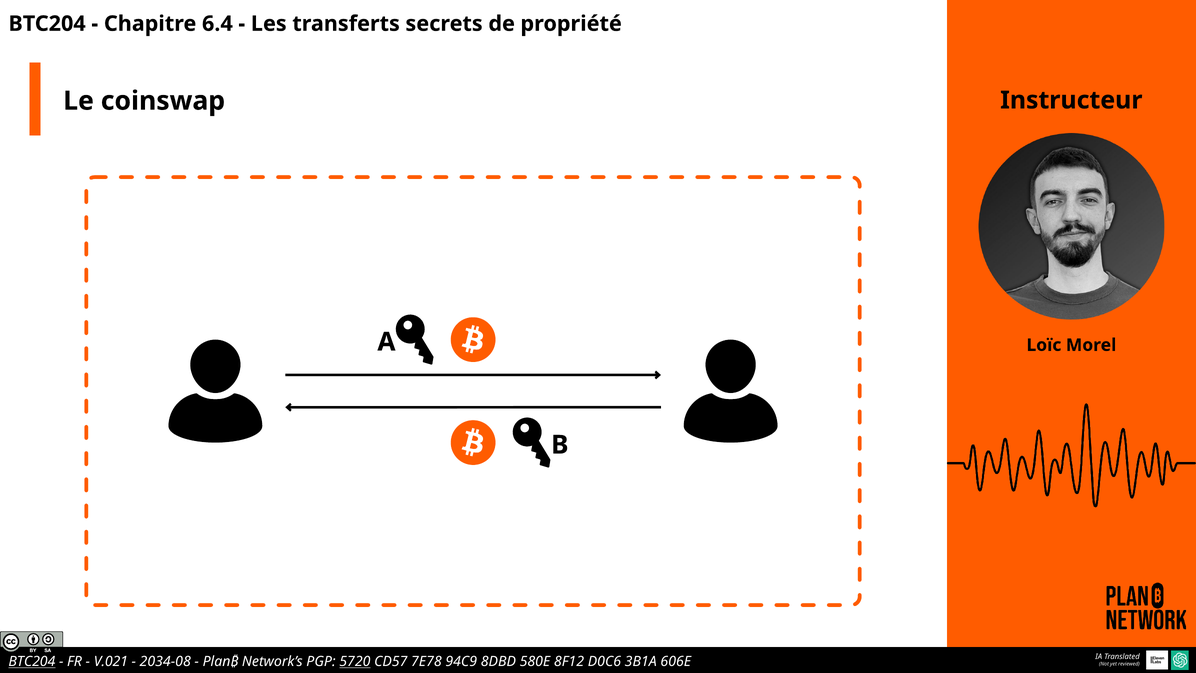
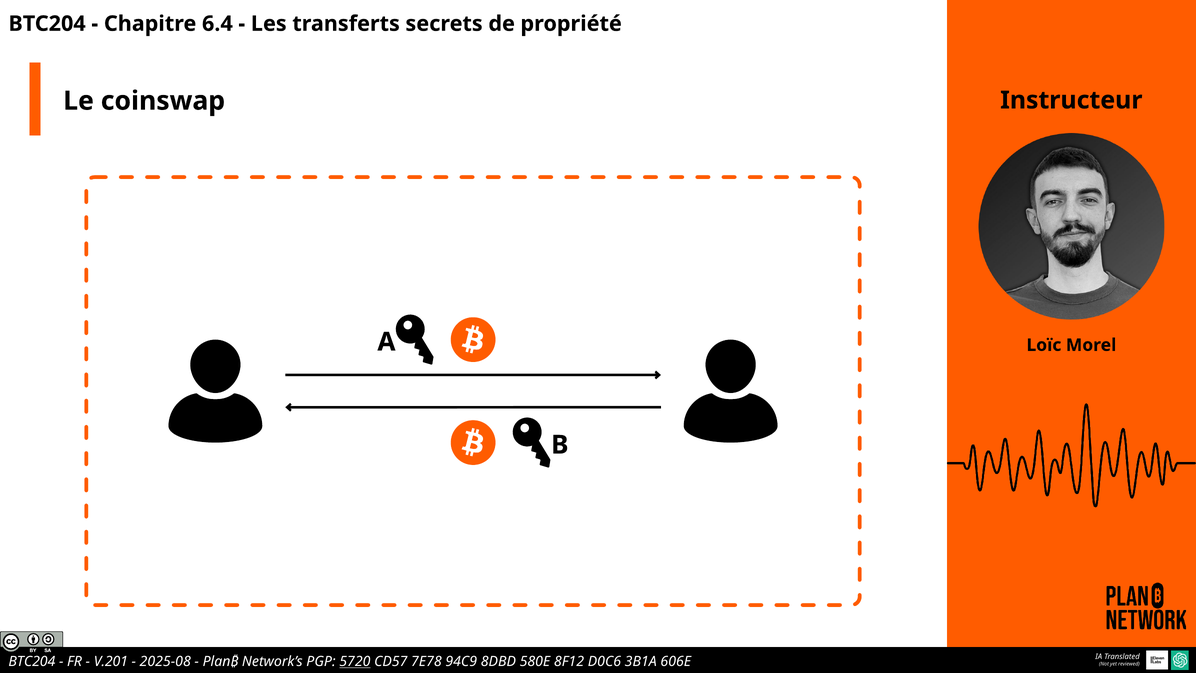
BTC204 underline: present -> none (32, 661)
V.021: V.021 -> V.201 (111, 661)
2034-08: 2034-08 -> 2025-08 (165, 661)
